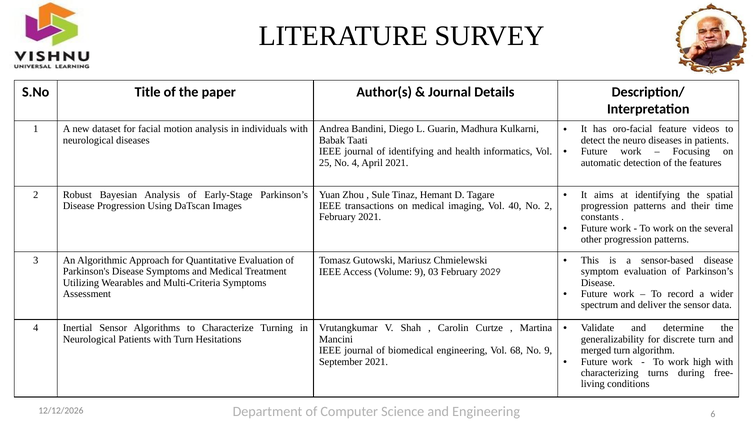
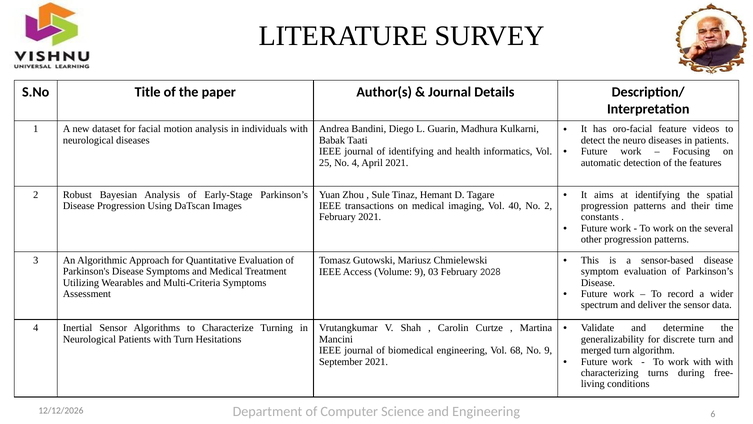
2029: 2029 -> 2028 (490, 272)
work high: high -> with (702, 361)
